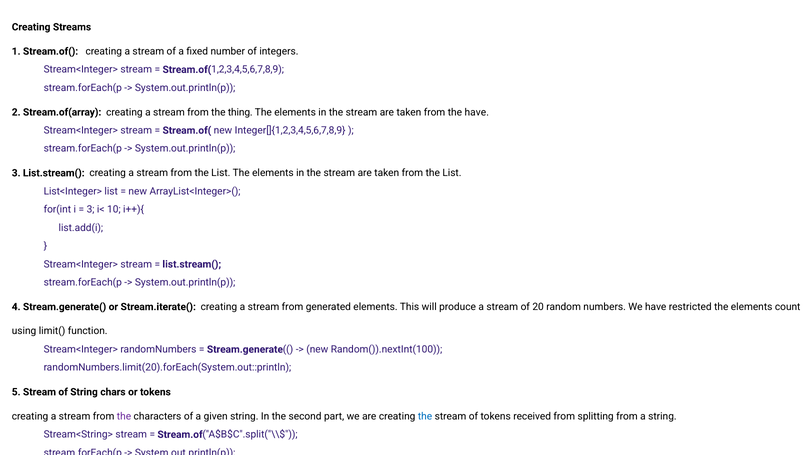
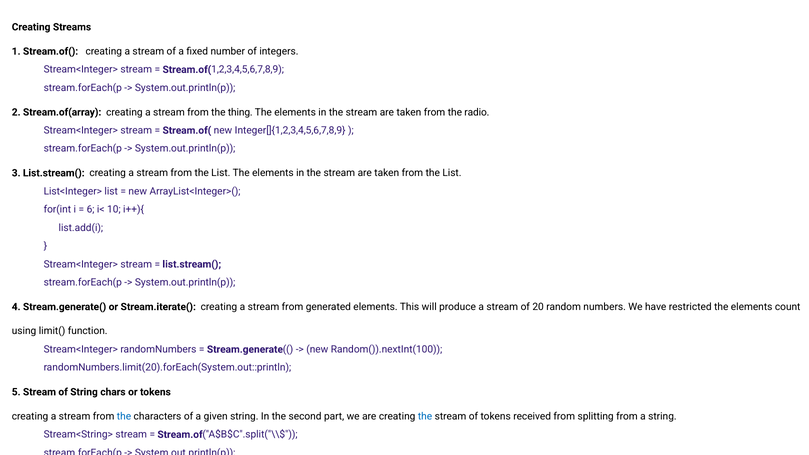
the have: have -> radio (477, 112)
3: 3 -> 6 (91, 210)
the colour: purple -> blue (124, 416)
